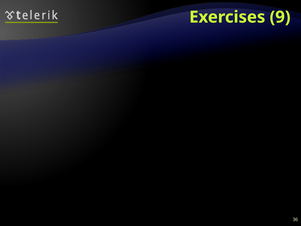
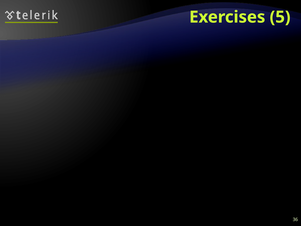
Exercises 9: 9 -> 5 (280, 17)
